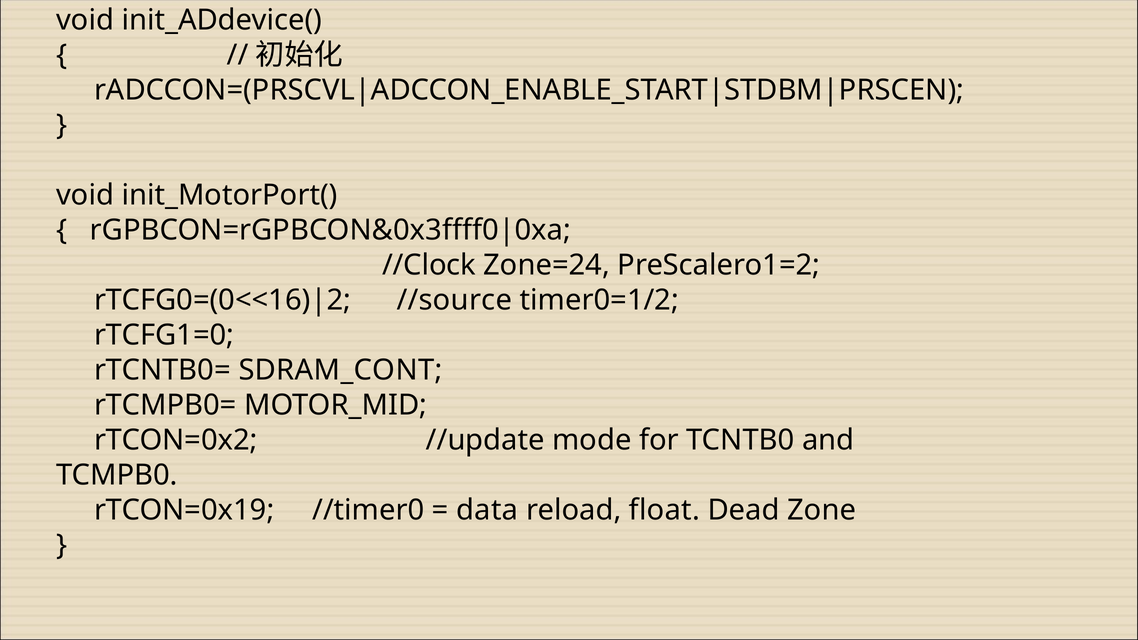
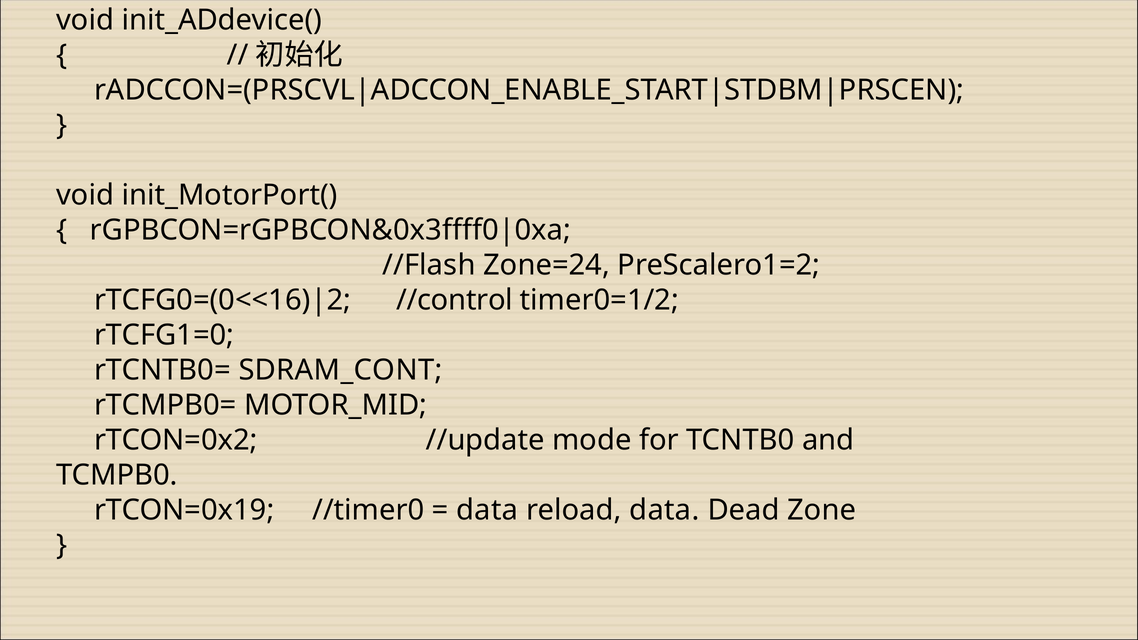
//Clock: //Clock -> //Flash (429, 265)
//source: //source -> //control (455, 300)
reload float: float -> data (664, 510)
